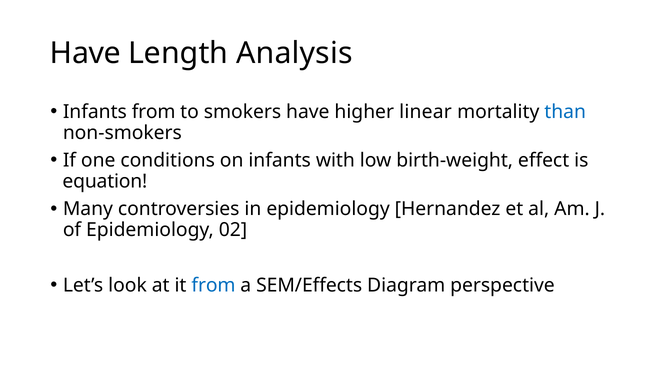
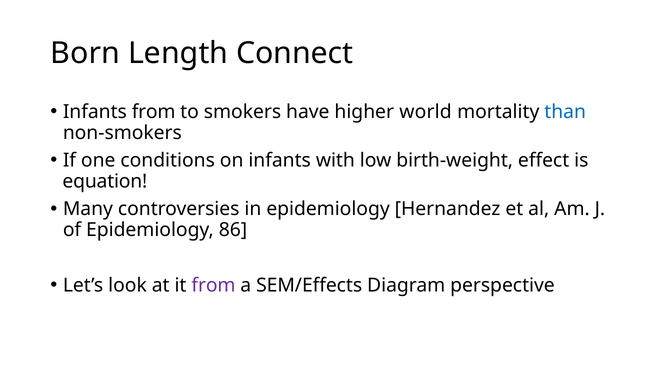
Have: Have -> Born (85, 54)
Analysis: Analysis -> Connect (295, 54)
linear: linear -> world (426, 112)
02: 02 -> 86 (233, 230)
from colour: blue -> purple (213, 286)
